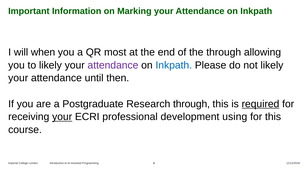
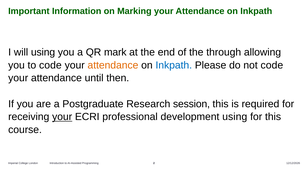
will when: when -> using (43, 52)
most: most -> mark (115, 52)
to likely: likely -> code (50, 65)
attendance colour: purple -> orange (113, 65)
not likely: likely -> code (272, 65)
Research through: through -> session (191, 104)
required underline: present -> none (260, 104)
